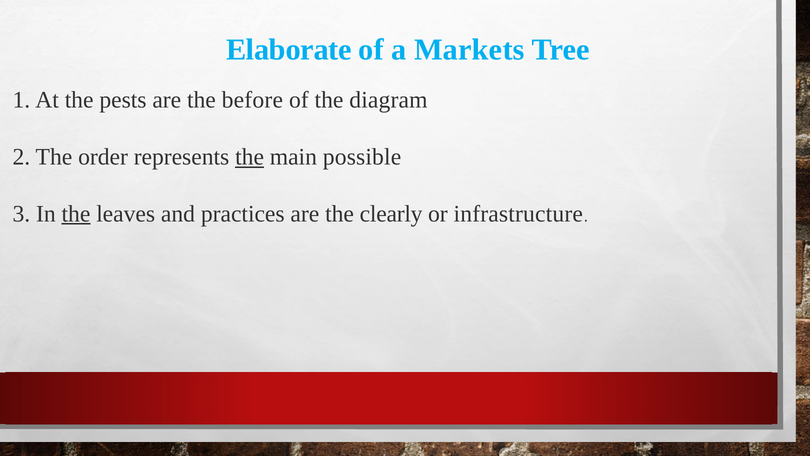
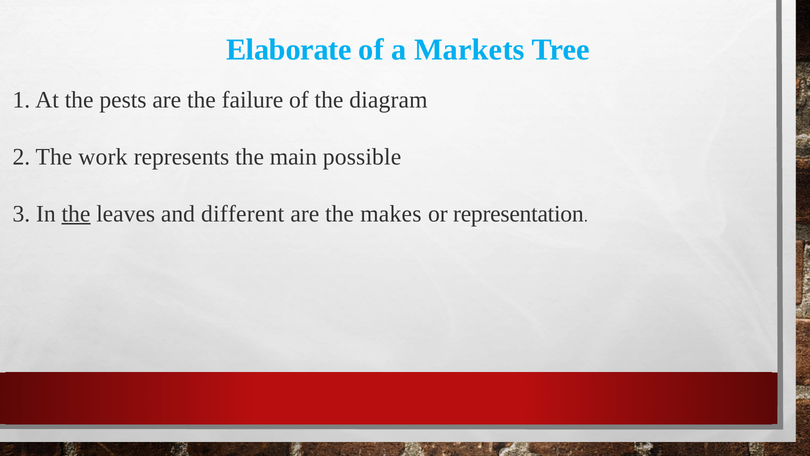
before: before -> failure (252, 100)
order: order -> work (103, 157)
the underline: present -> none (250, 157)
practices: practices -> different (243, 214)
clearly: clearly -> makes (391, 214)
infrastructure: infrastructure -> representation (518, 214)
